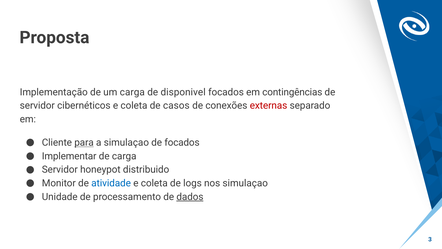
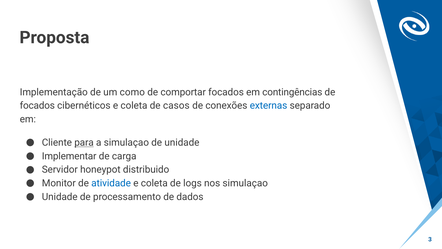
um carga: carga -> como (132, 92)
disponivel: disponivel -> comportar (183, 92)
servidor: servidor -> focados (37, 106)
externas colour: red -> blue (269, 106)
de focados: focados -> unidade (182, 142)
dados underline: present -> none (190, 197)
